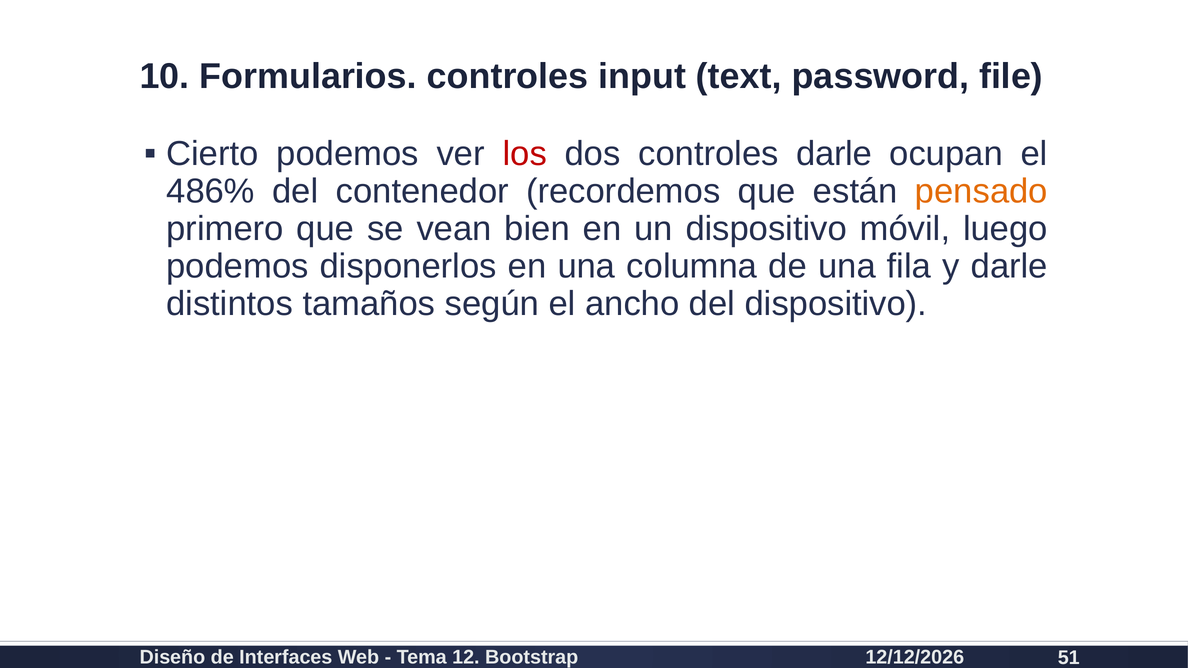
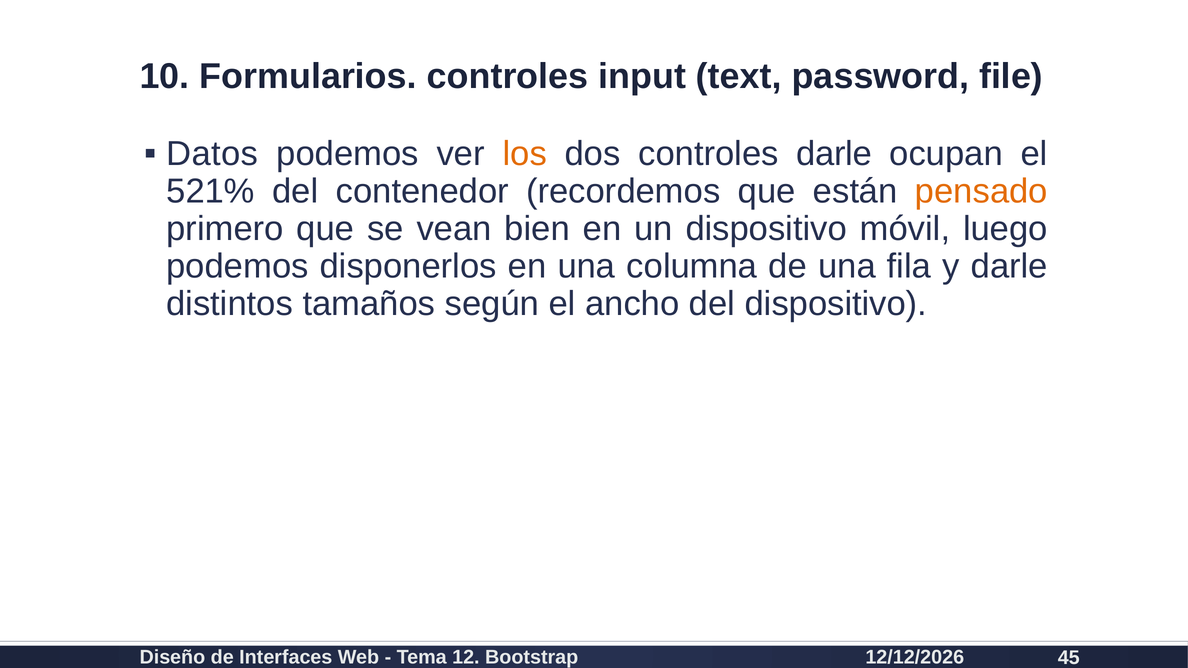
Cierto: Cierto -> Datos (212, 154)
los colour: red -> orange (525, 154)
486%: 486% -> 521% (211, 191)
51: 51 -> 45 (1069, 658)
